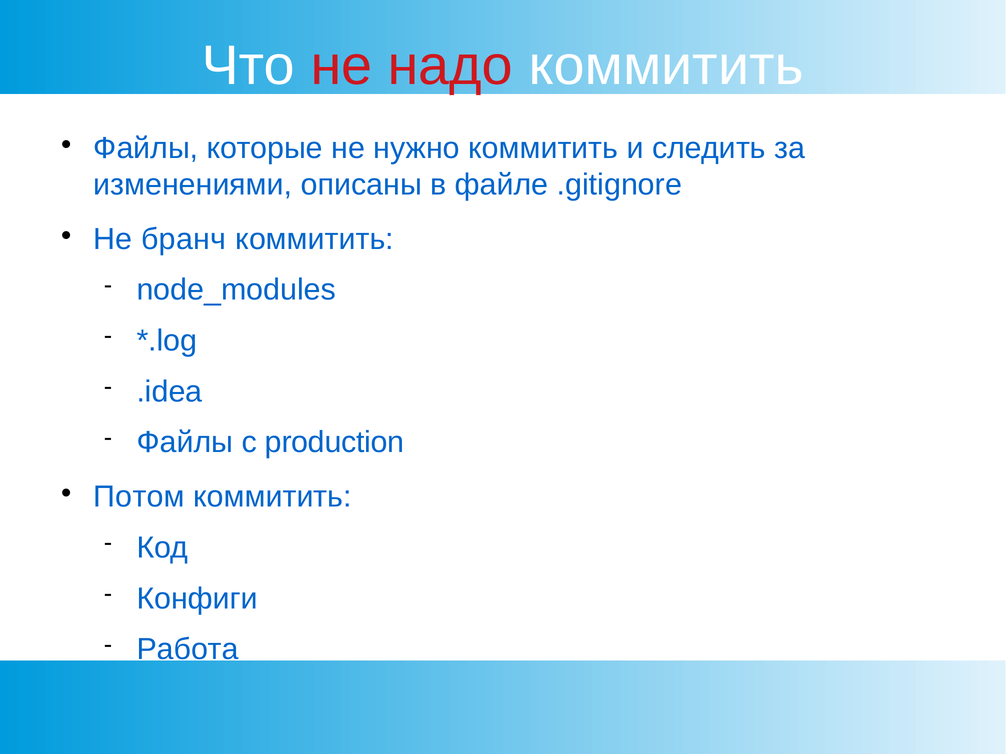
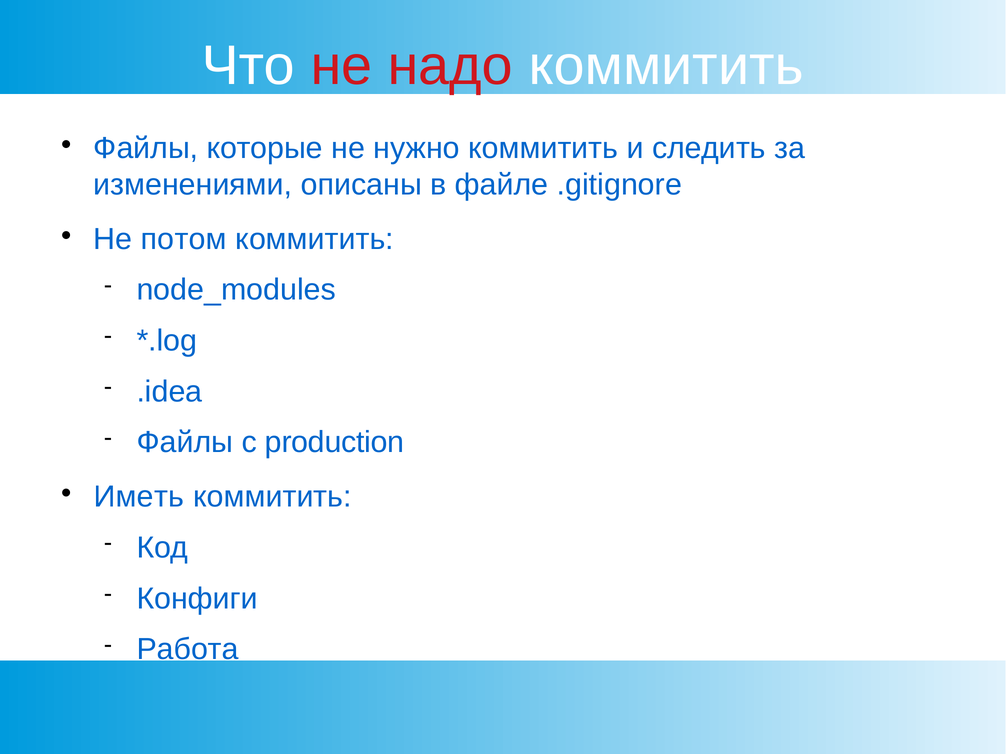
бранч: бранч -> потом (184, 239)
Потом: Потом -> Иметь (139, 497)
